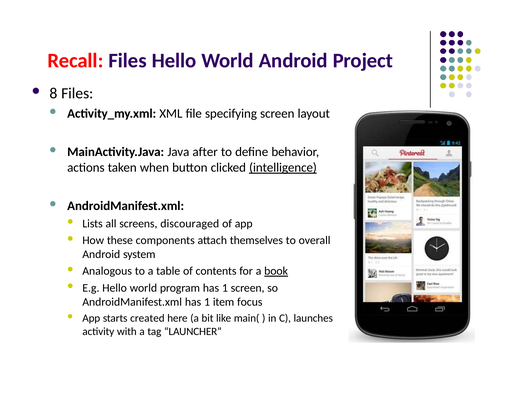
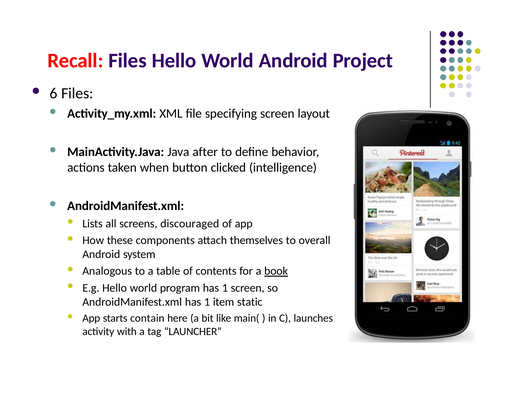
8: 8 -> 6 (53, 94)
intelligence underline: present -> none (283, 168)
focus: focus -> static (250, 302)
created: created -> contain (147, 318)
